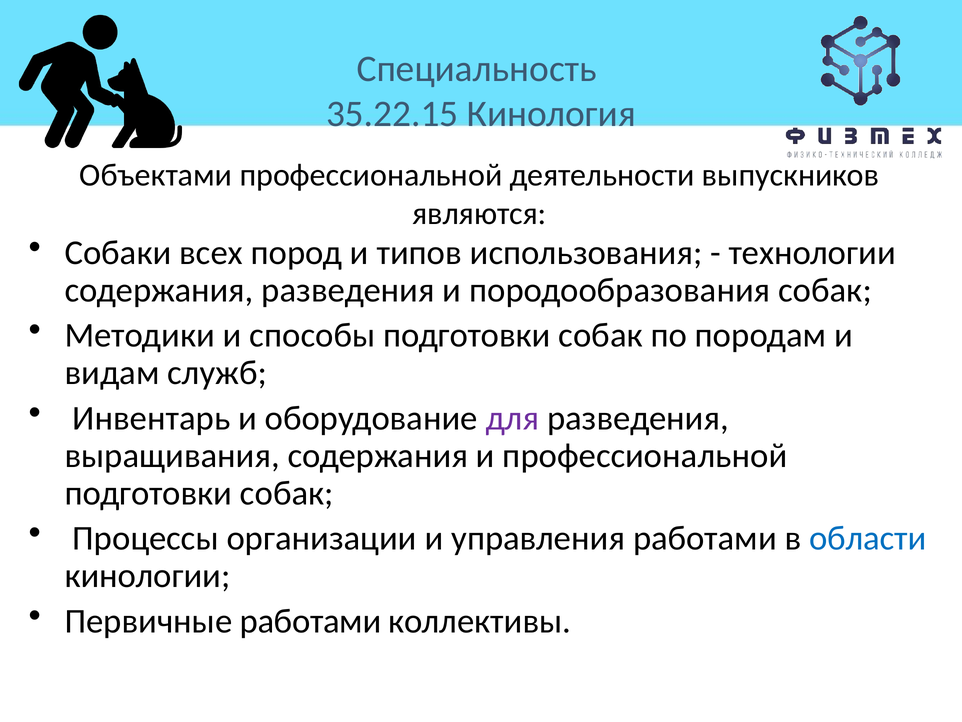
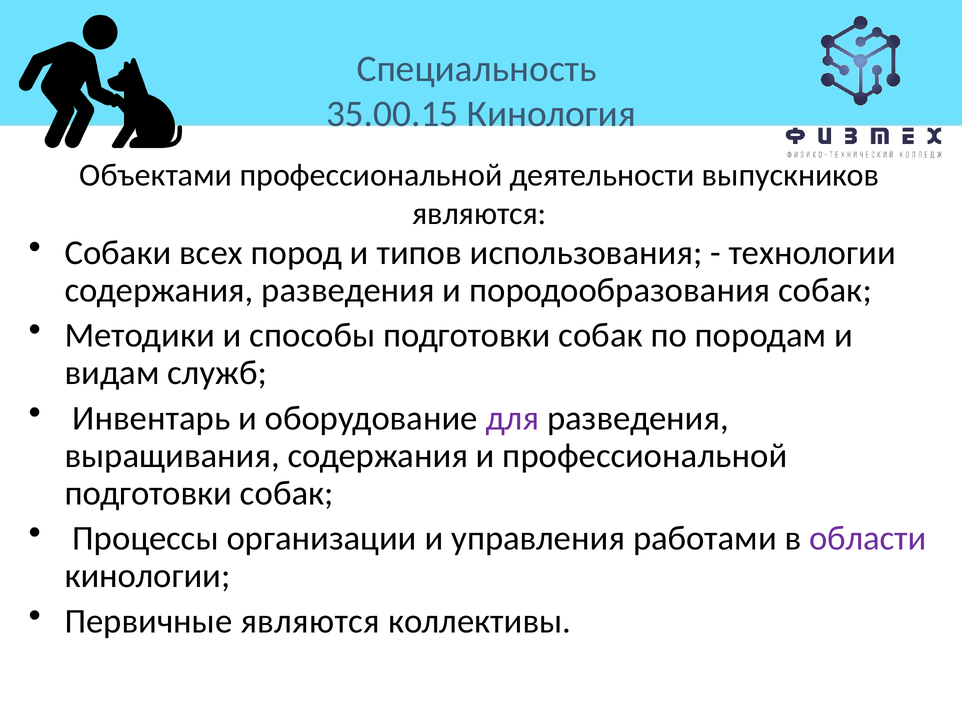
35.22.15: 35.22.15 -> 35.00.15 (392, 114)
области colour: blue -> purple (868, 538)
Первичные работами: работами -> являются (310, 621)
